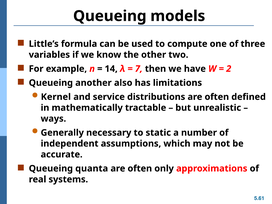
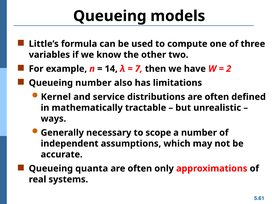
Queueing another: another -> number (93, 83)
static: static -> scope (158, 133)
